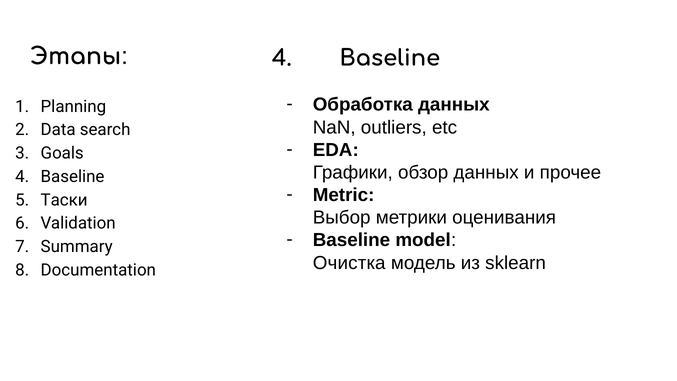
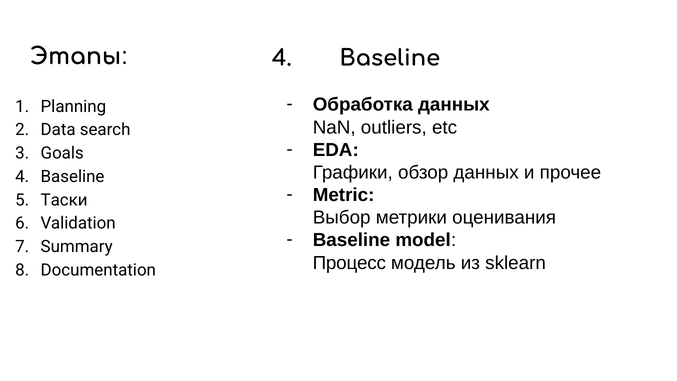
Очистка: Очистка -> Процесс (349, 263)
